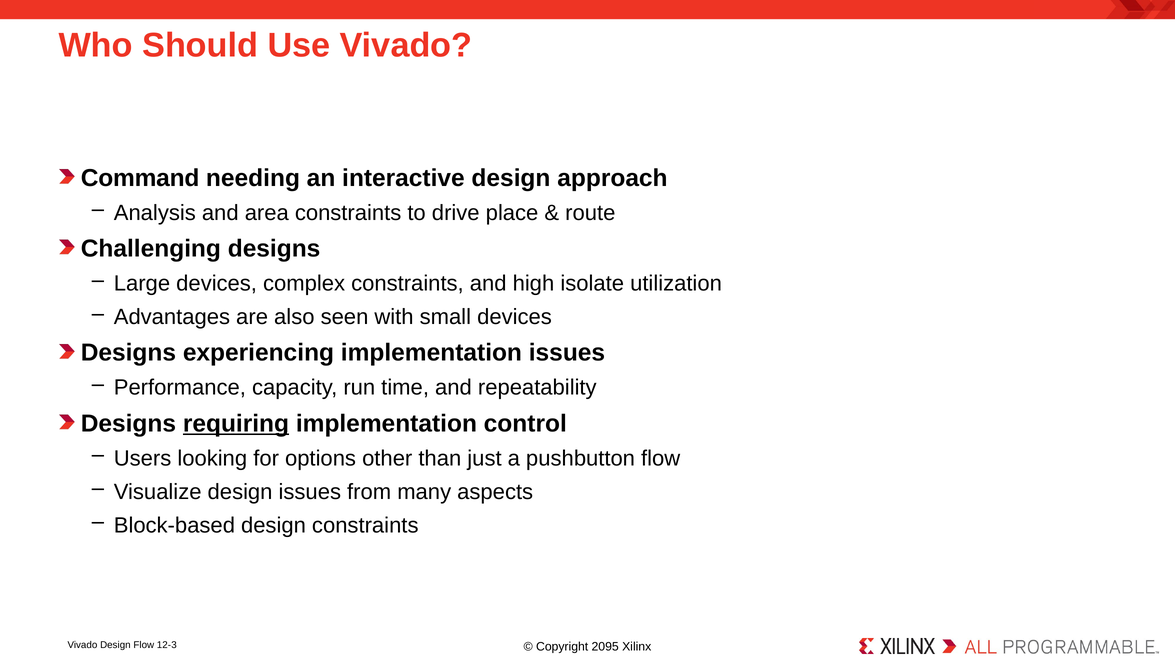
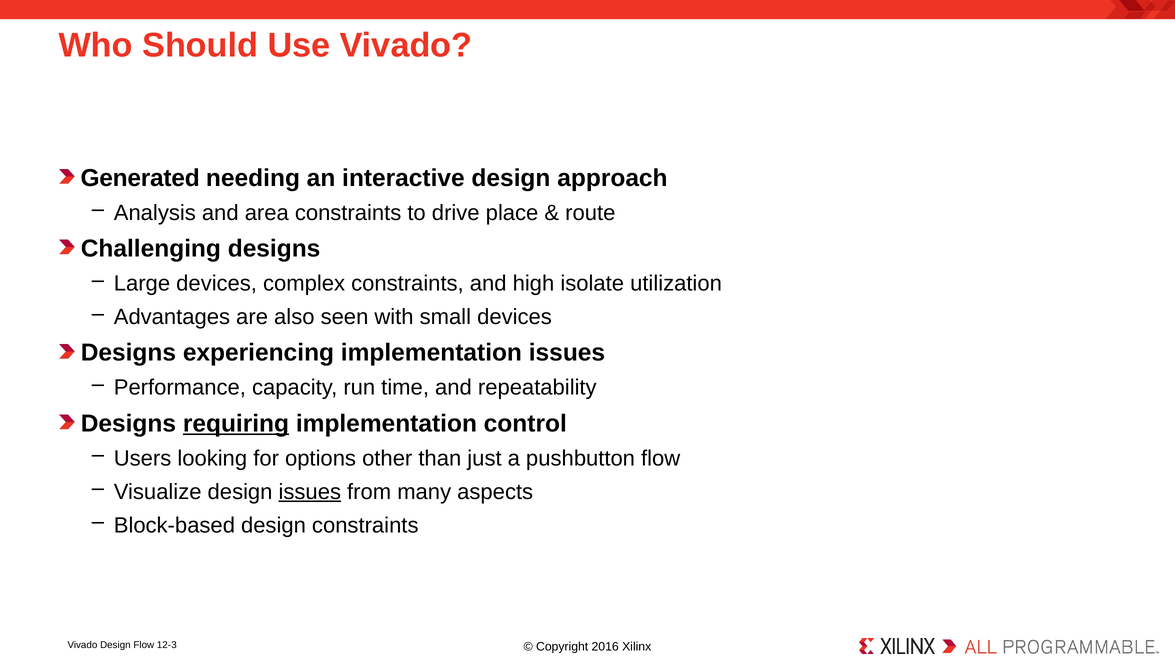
Command: Command -> Generated (140, 178)
issues underline: none -> present (310, 492)
2095: 2095 -> 2016 (605, 647)
